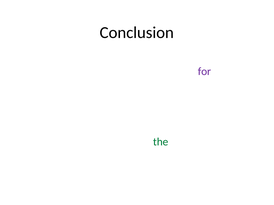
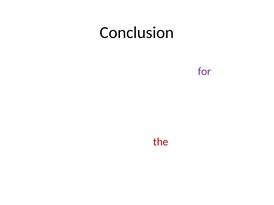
the colour: green -> red (161, 142)
